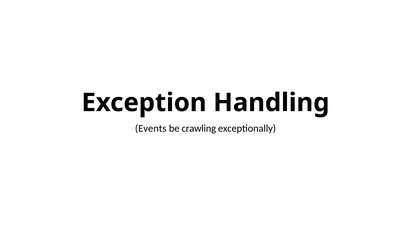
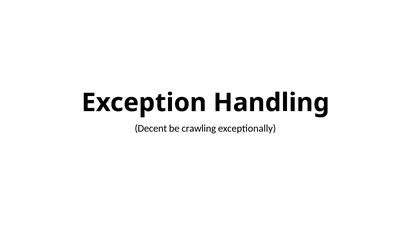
Events: Events -> Decent (151, 128)
